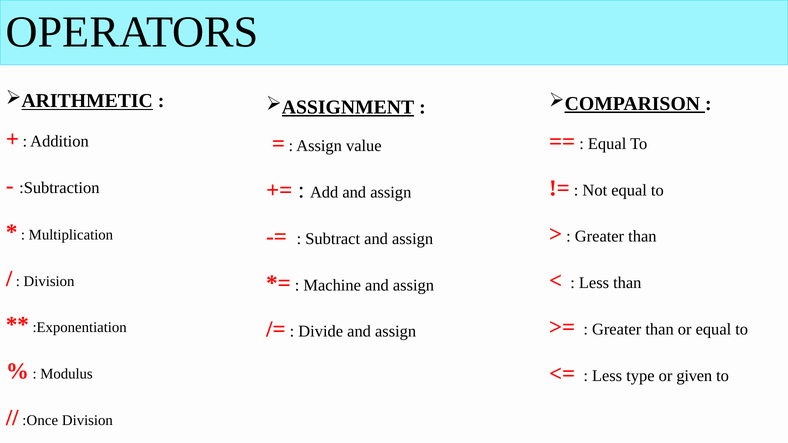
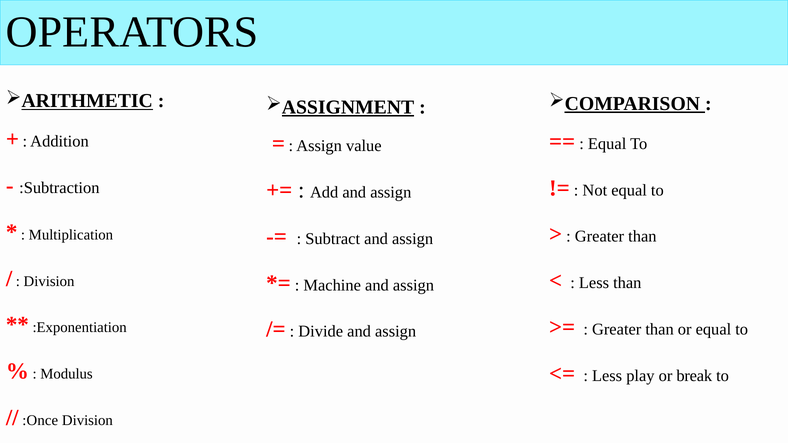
type: type -> play (640, 376)
given: given -> break (694, 376)
